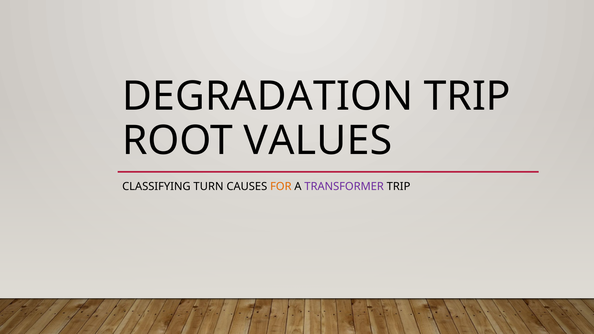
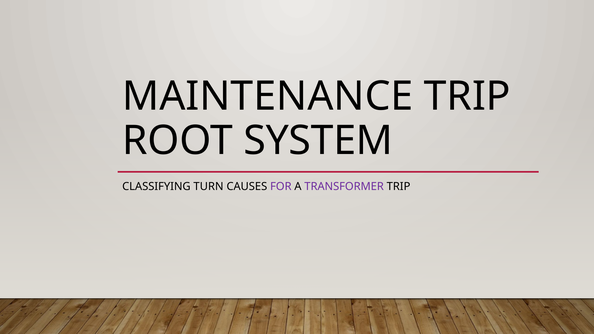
DEGRADATION: DEGRADATION -> MAINTENANCE (268, 96)
VALUES: VALUES -> SYSTEM (318, 141)
FOR colour: orange -> purple (281, 187)
